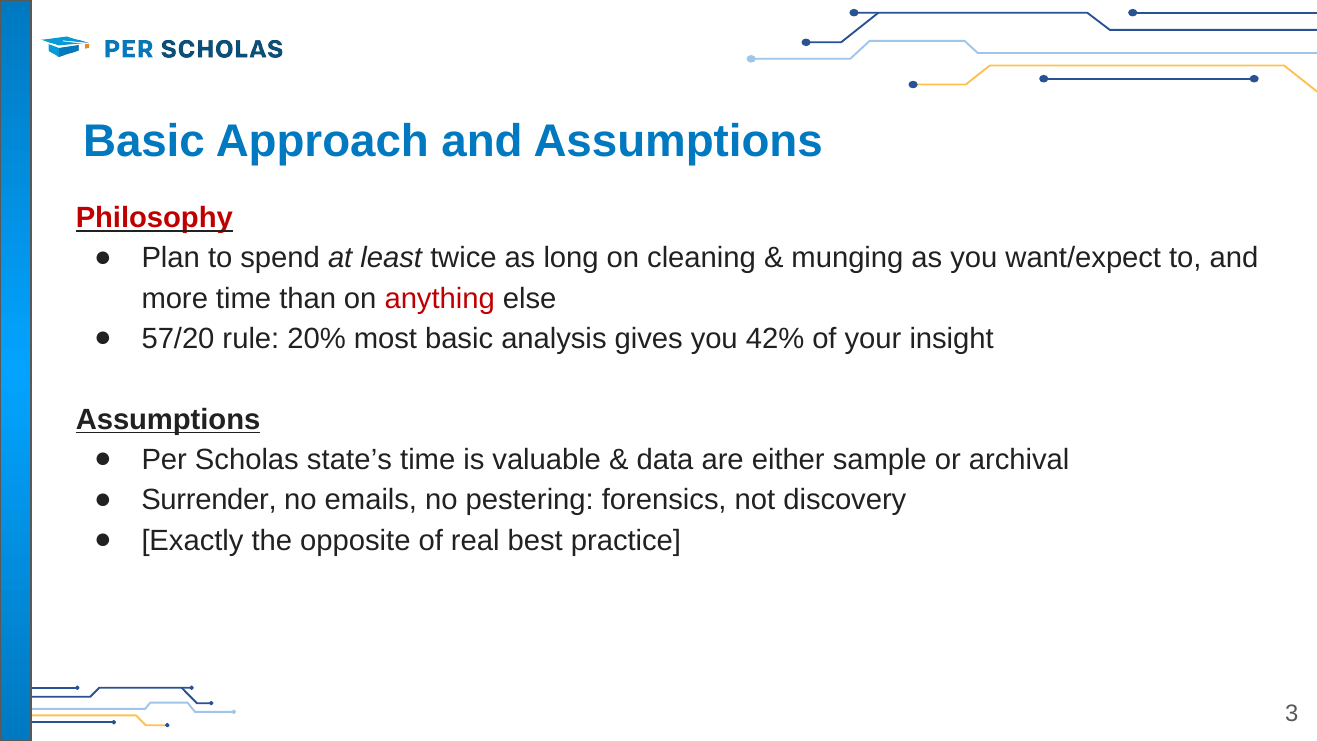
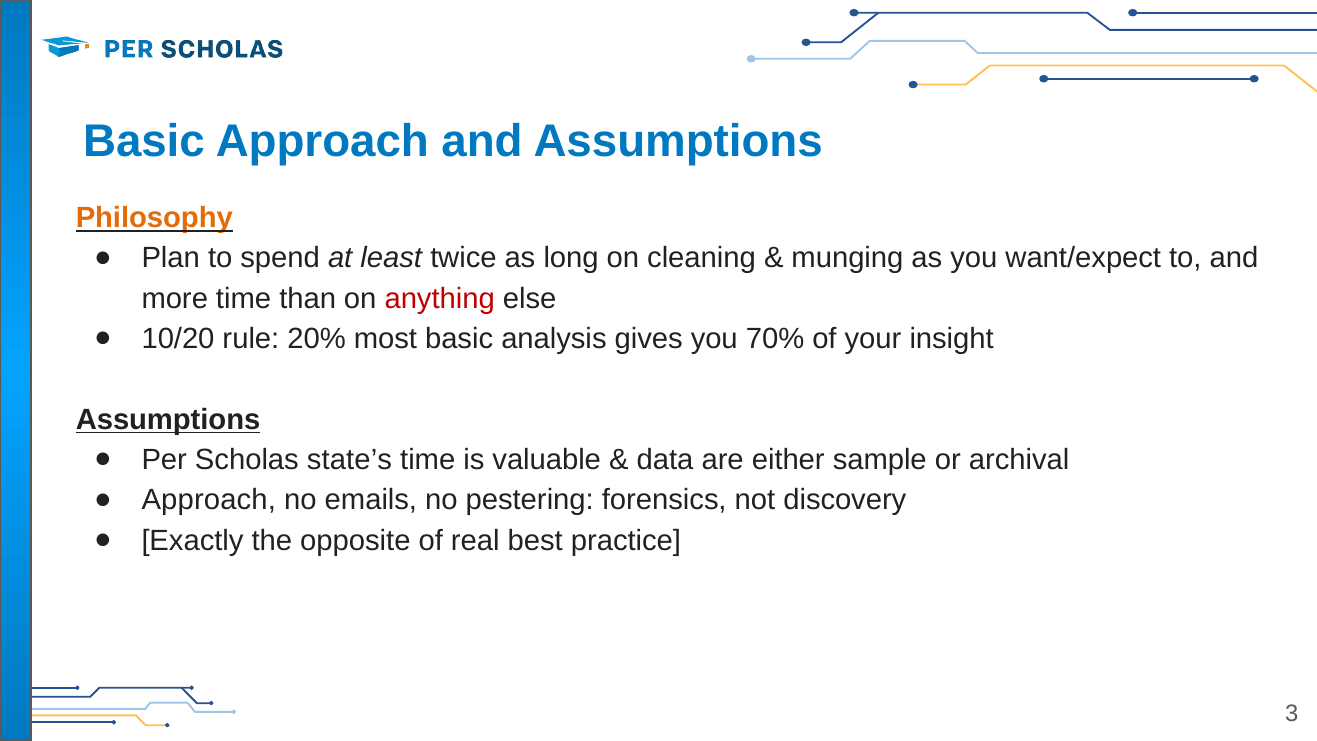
Philosophy colour: red -> orange (154, 218)
57/20: 57/20 -> 10/20 (178, 339)
42%: 42% -> 70% (775, 339)
Surrender: Surrender -> Approach (209, 500)
